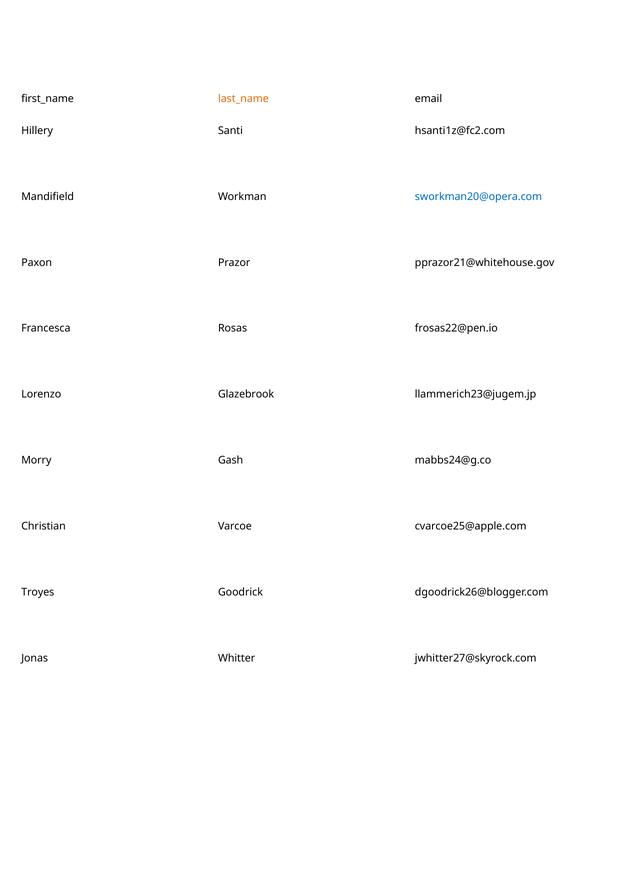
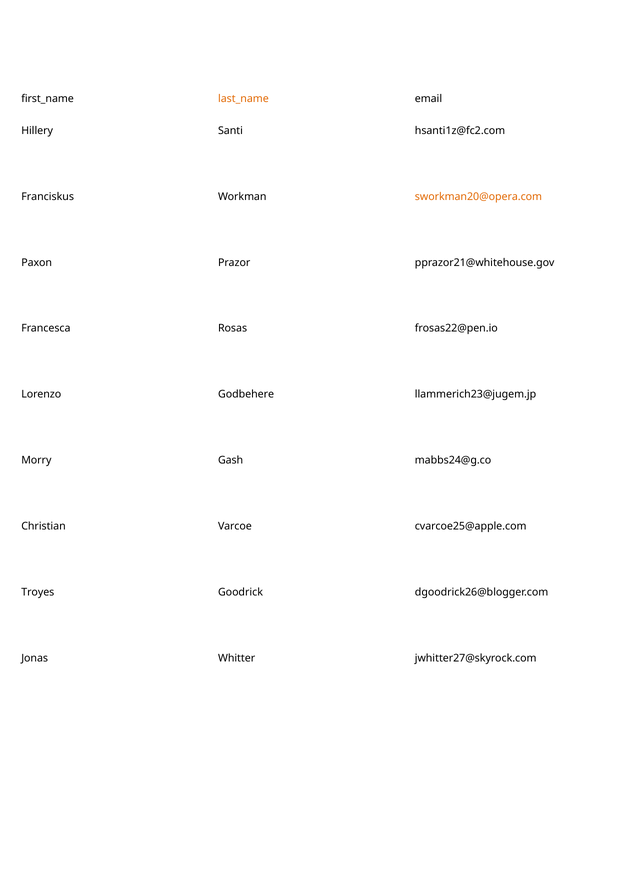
Mandifield: Mandifield -> Franciskus (48, 196)
sworkman20@opera.com colour: blue -> orange (478, 196)
Glazebrook: Glazebrook -> Godbehere (246, 394)
